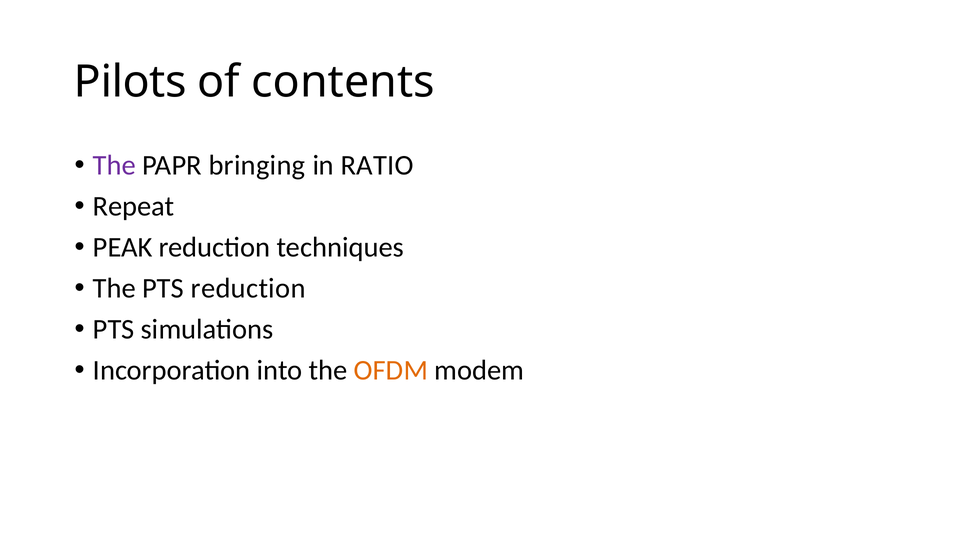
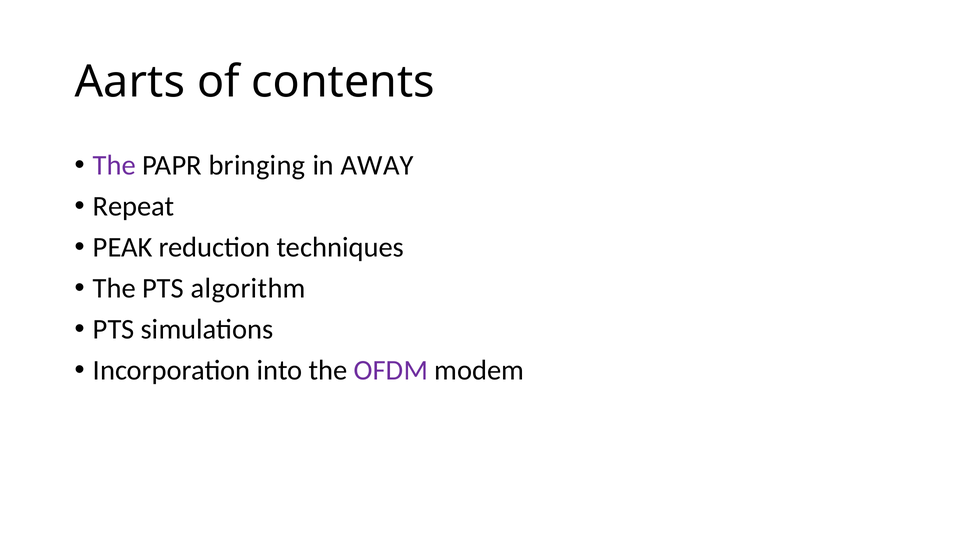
Pilots: Pilots -> Aarts (130, 82)
RATIO: RATIO -> AWAY (377, 166)
PTS reduction: reduction -> algorithm (248, 289)
OFDM colour: orange -> purple (391, 371)
